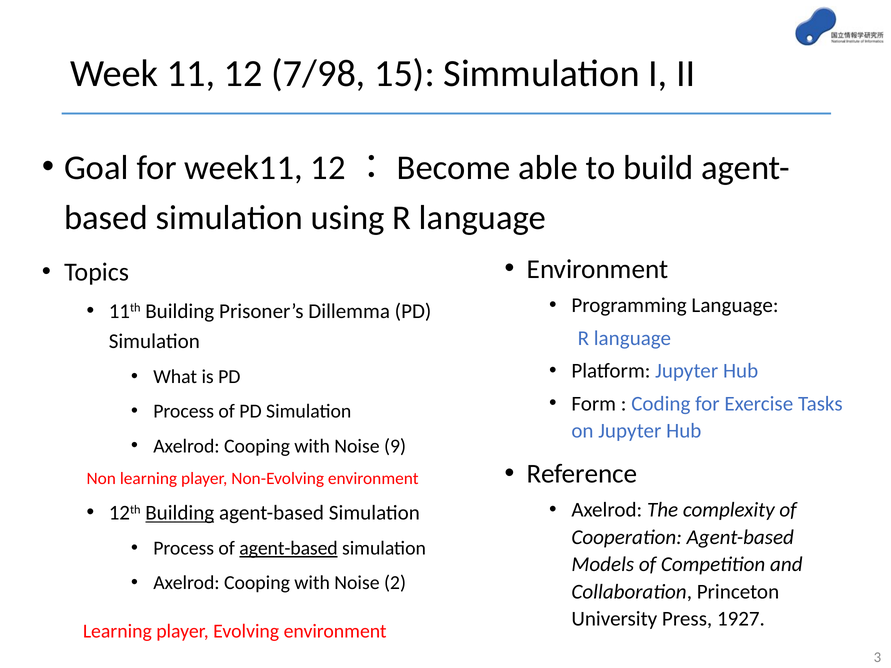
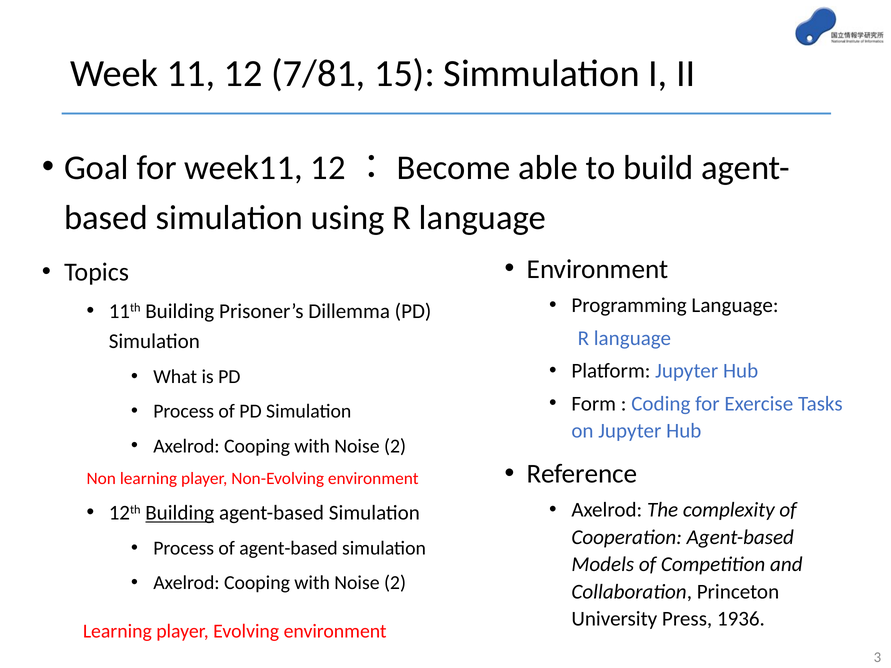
7/98: 7/98 -> 7/81 (318, 74)
9: 9 -> 2 (395, 446)
agent-based underline: present -> none (289, 548)
1927: 1927 -> 1936 (741, 619)
